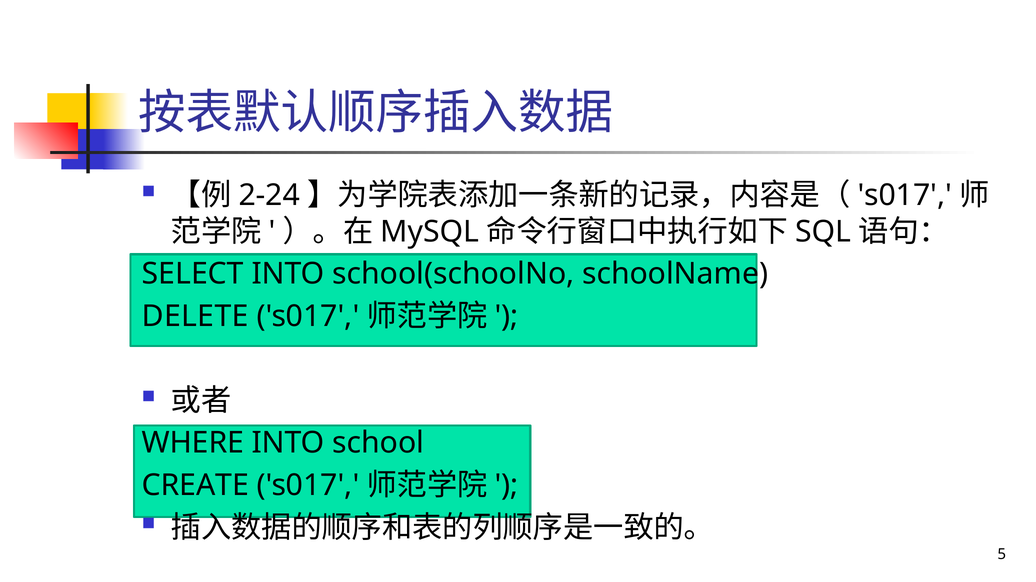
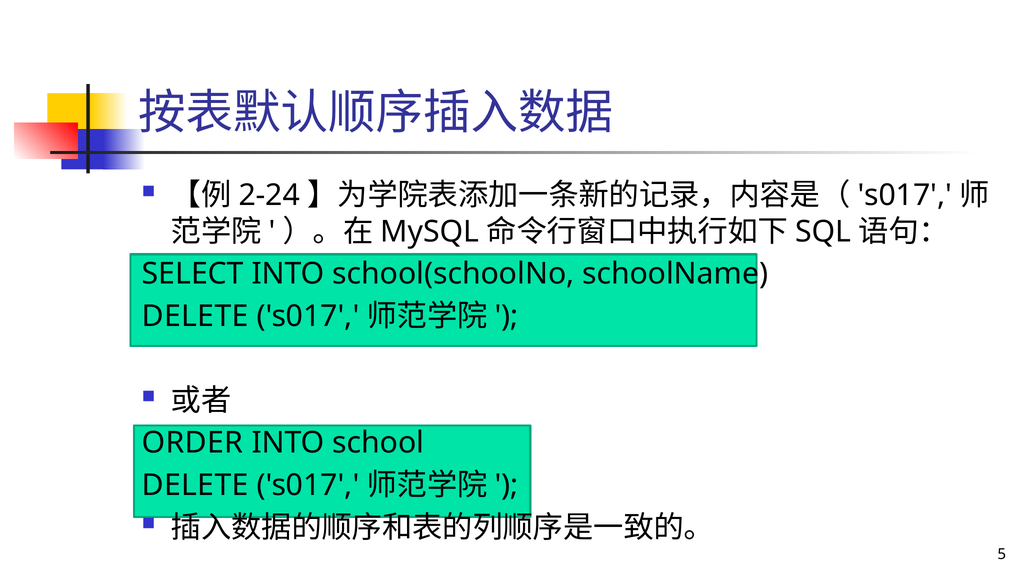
WHERE: WHERE -> ORDER (193, 444)
CREATE: CREATE -> DELETE (195, 486)
